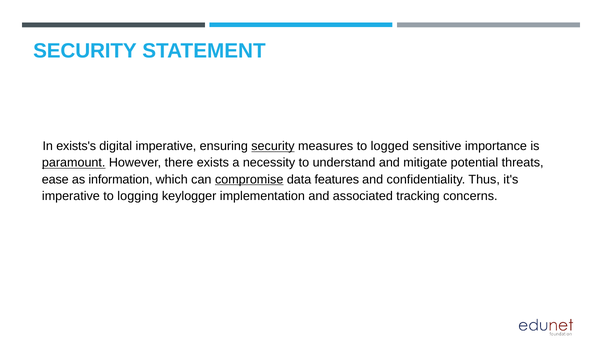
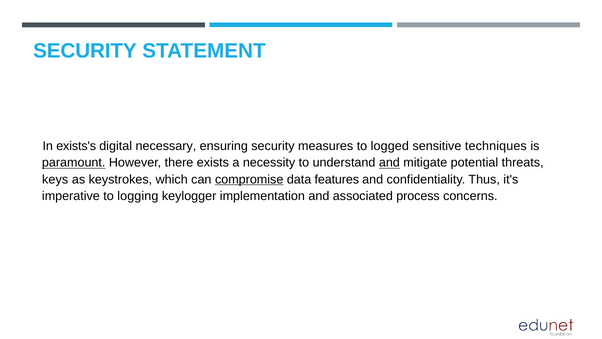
digital imperative: imperative -> necessary (166, 146)
security underline: present -> none (273, 146)
importance: importance -> techniques (496, 146)
and underline: none -> present (389, 163)
ease: ease -> keys (55, 179)
information: information -> keystrokes (120, 179)
tracking: tracking -> process (418, 196)
